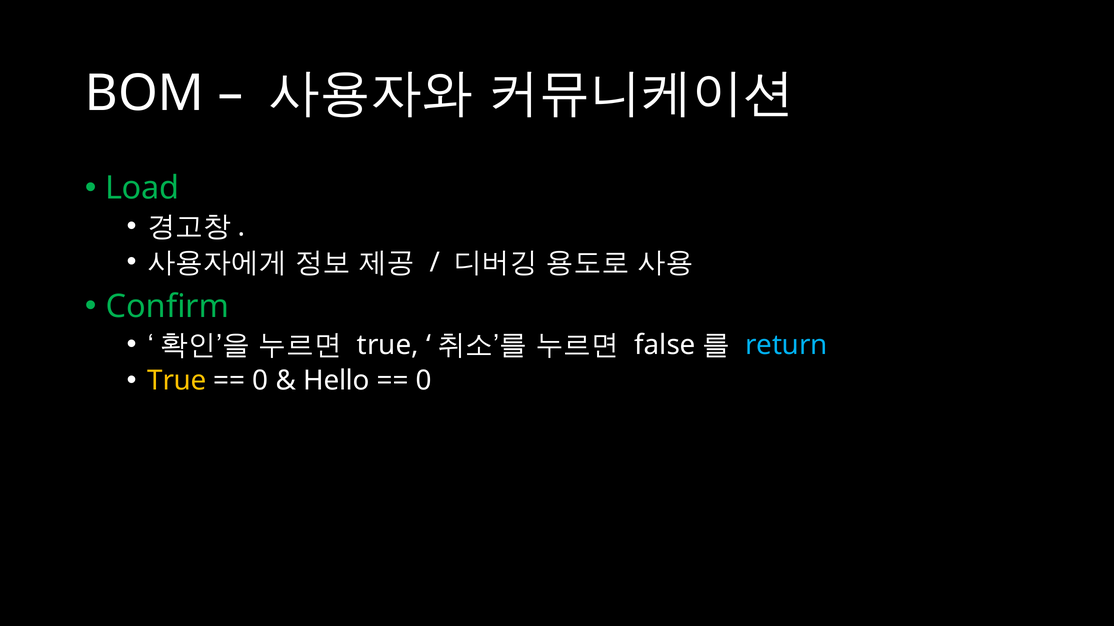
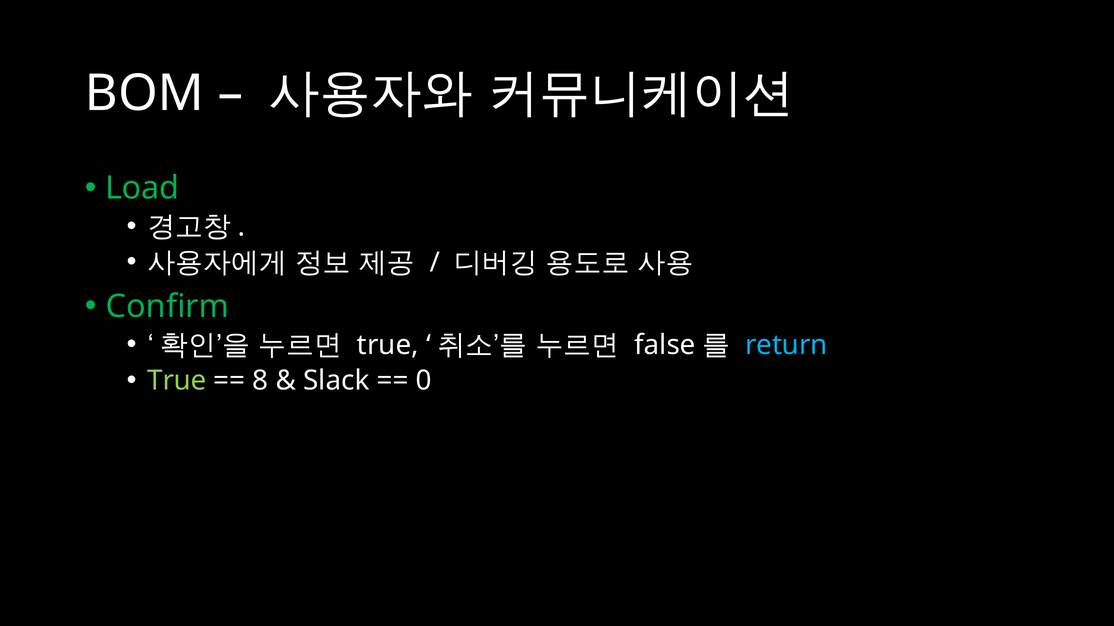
True colour: yellow -> light green (177, 381)
0: 0 -> 8 (260, 381)
Hello: Hello -> Slack (336, 381)
